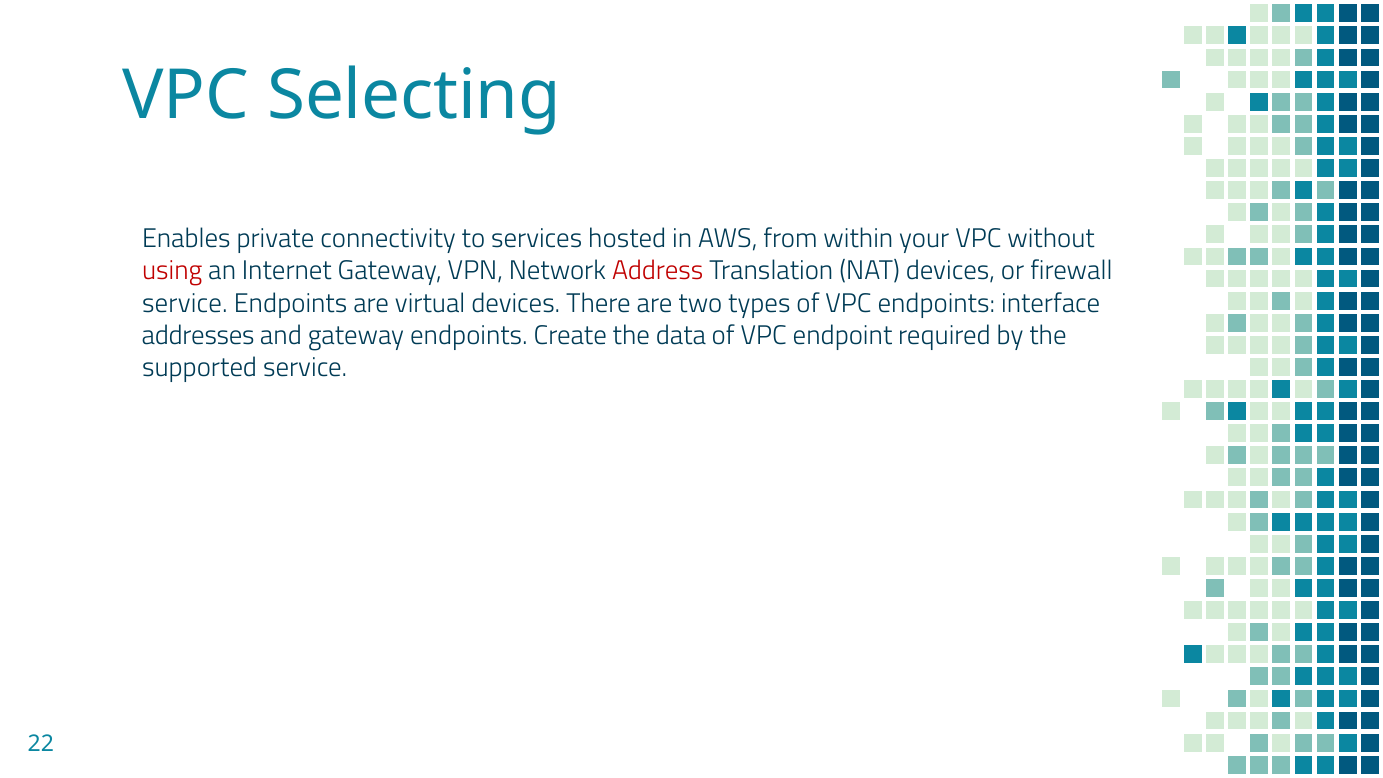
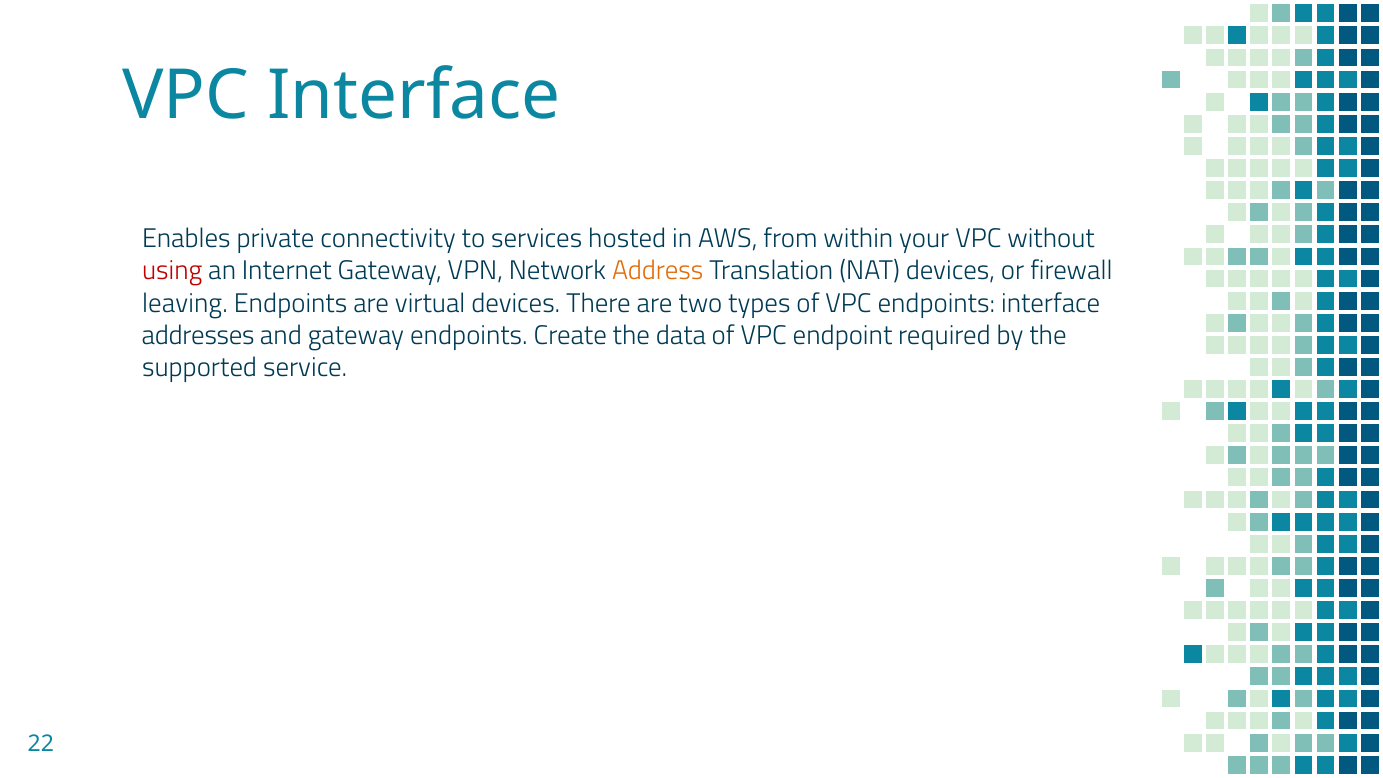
VPC Selecting: Selecting -> Interface (414, 96)
Address colour: red -> orange (658, 271)
service: service -> leaving (185, 303)
